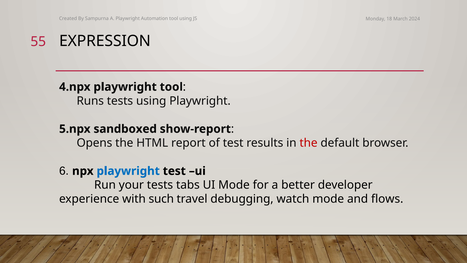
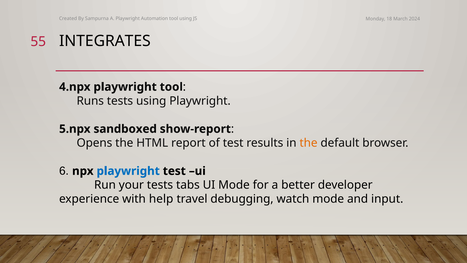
EXPRESSION: EXPRESSION -> INTEGRATES (105, 41)
the colour: red -> orange (309, 143)
such: such -> help (161, 199)
flows: flows -> input (387, 199)
